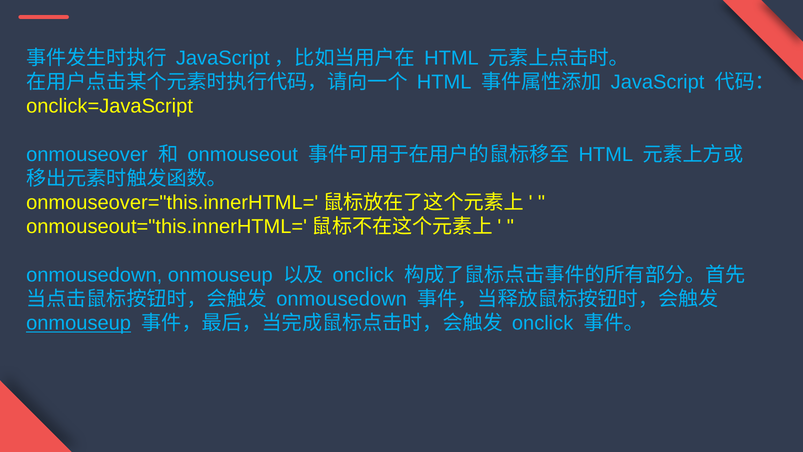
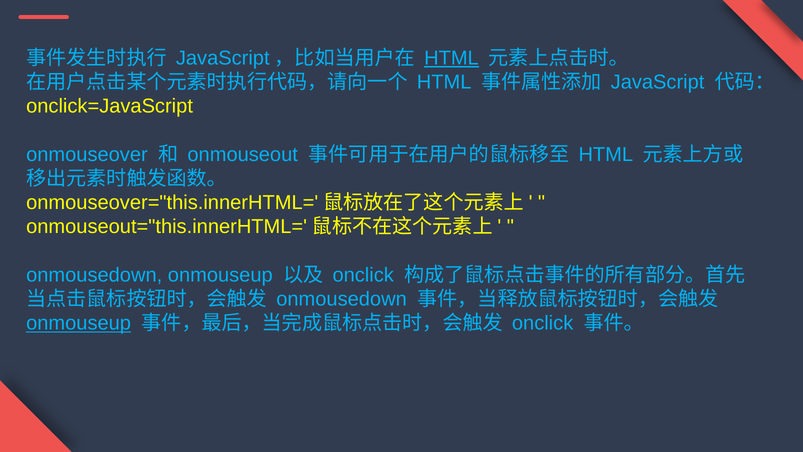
HTML underline: none -> present (451, 58)
